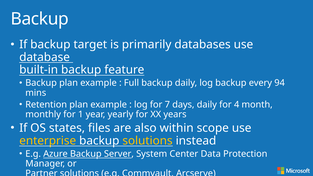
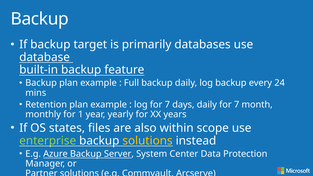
94: 94 -> 24 (280, 83)
daily for 4: 4 -> 7 (237, 105)
enterprise colour: yellow -> light green (48, 141)
